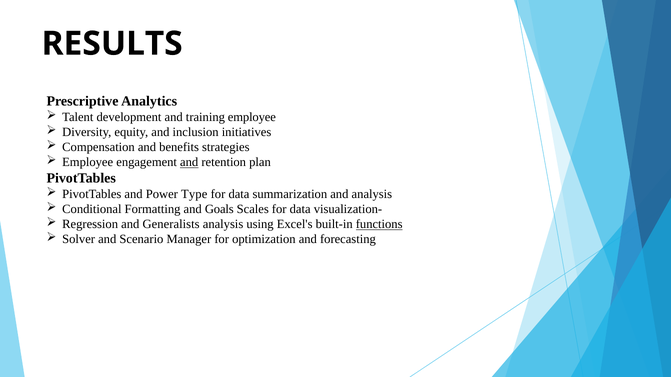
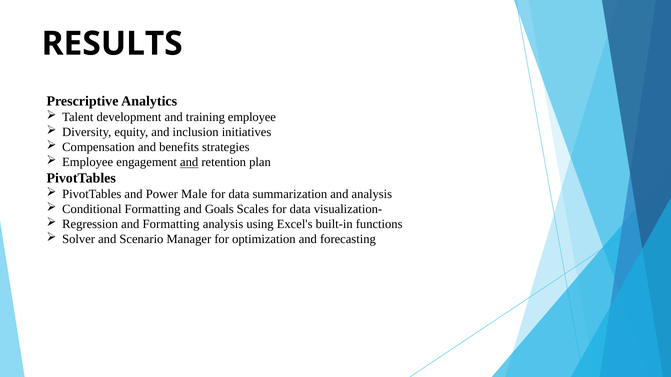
Type: Type -> Male (194, 194)
and Generalists: Generalists -> Formatting (171, 225)
functions underline: present -> none (379, 225)
